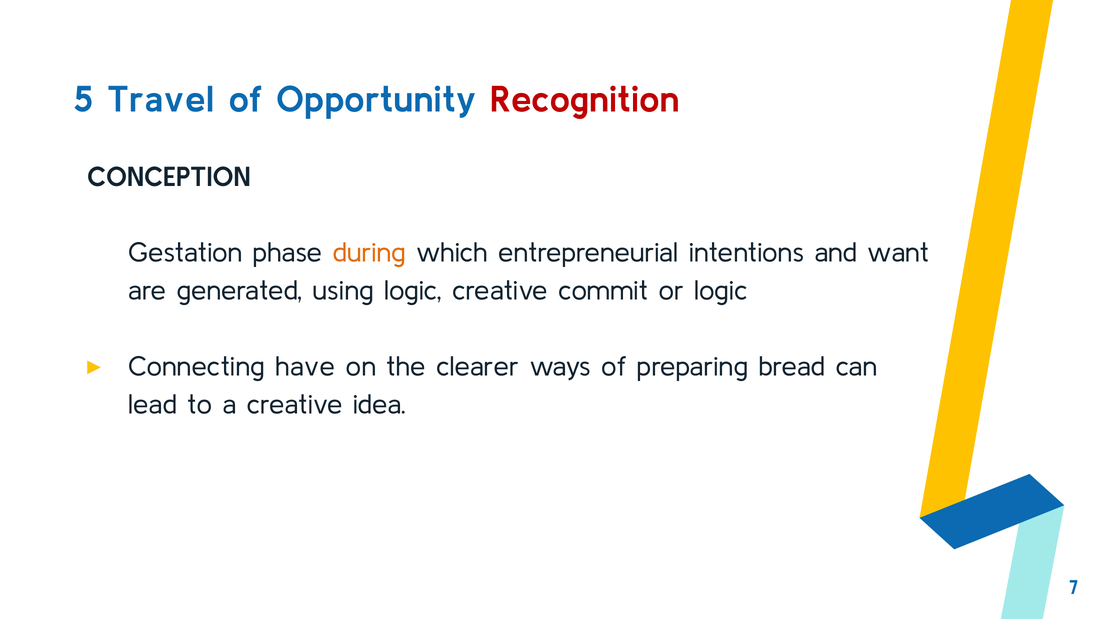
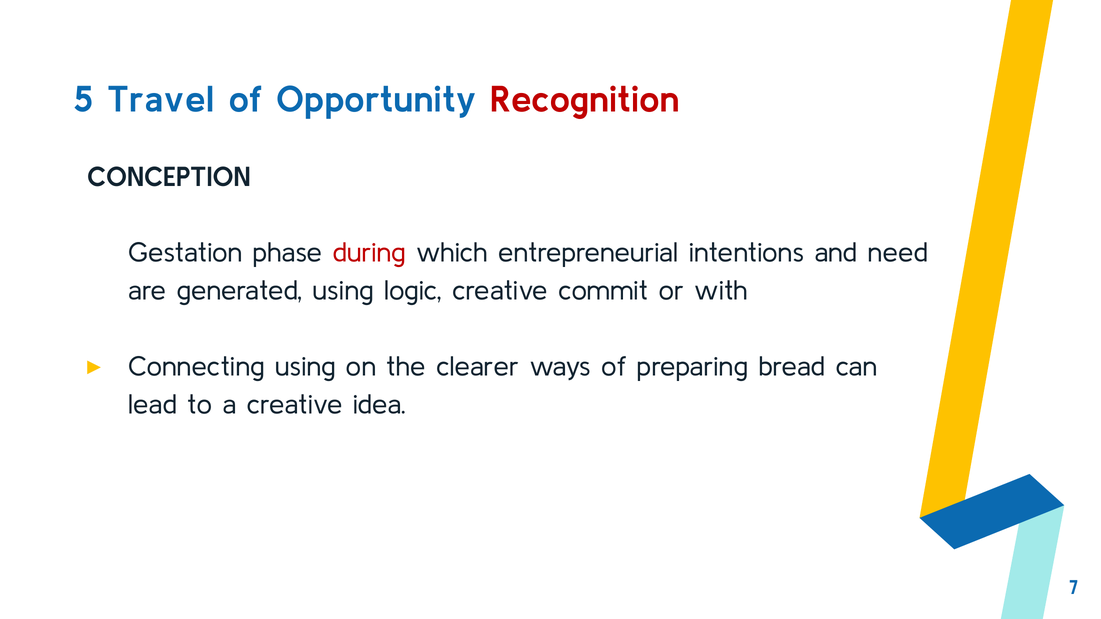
during colour: orange -> red (369, 253)
want: want -> need (898, 253)
or logic: logic -> with (721, 291)
Connecting have: have -> using (305, 367)
